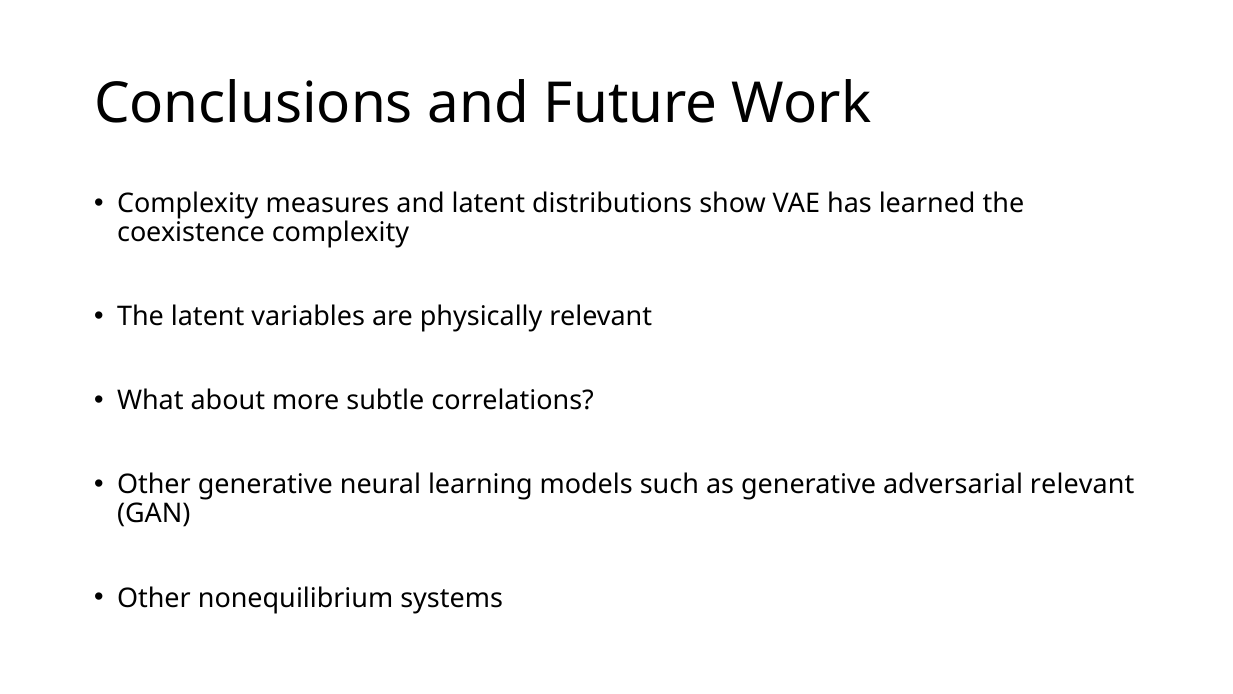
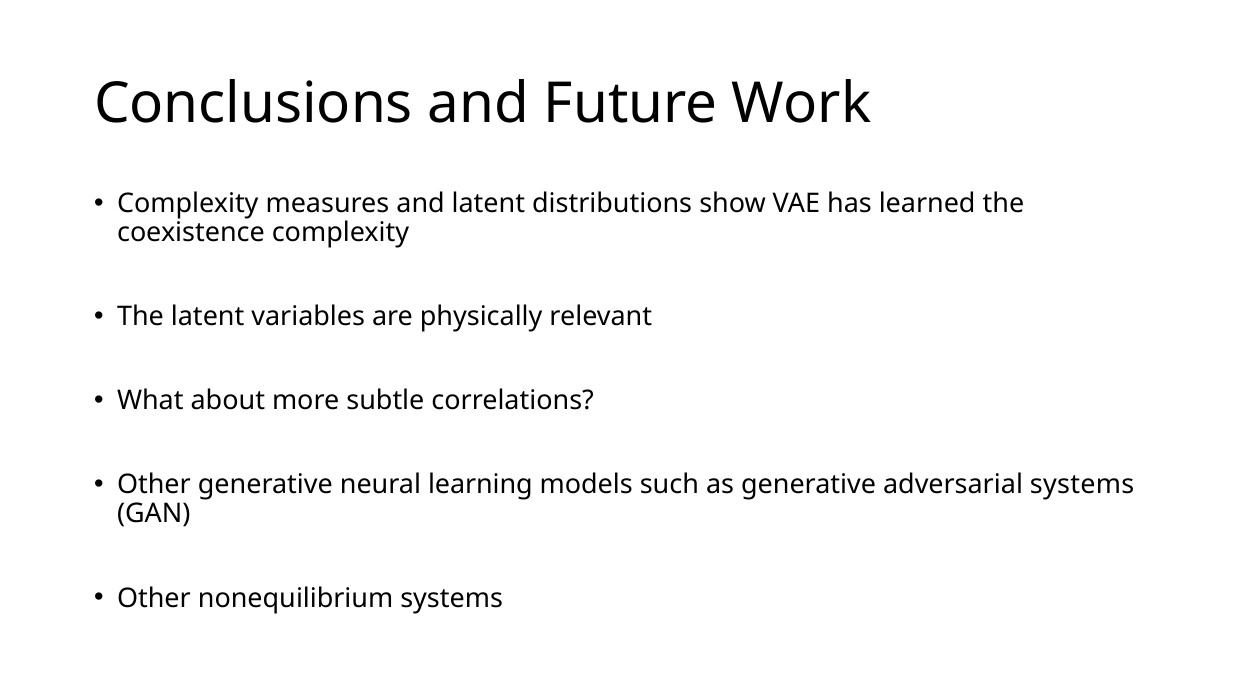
adversarial relevant: relevant -> systems (1082, 485)
